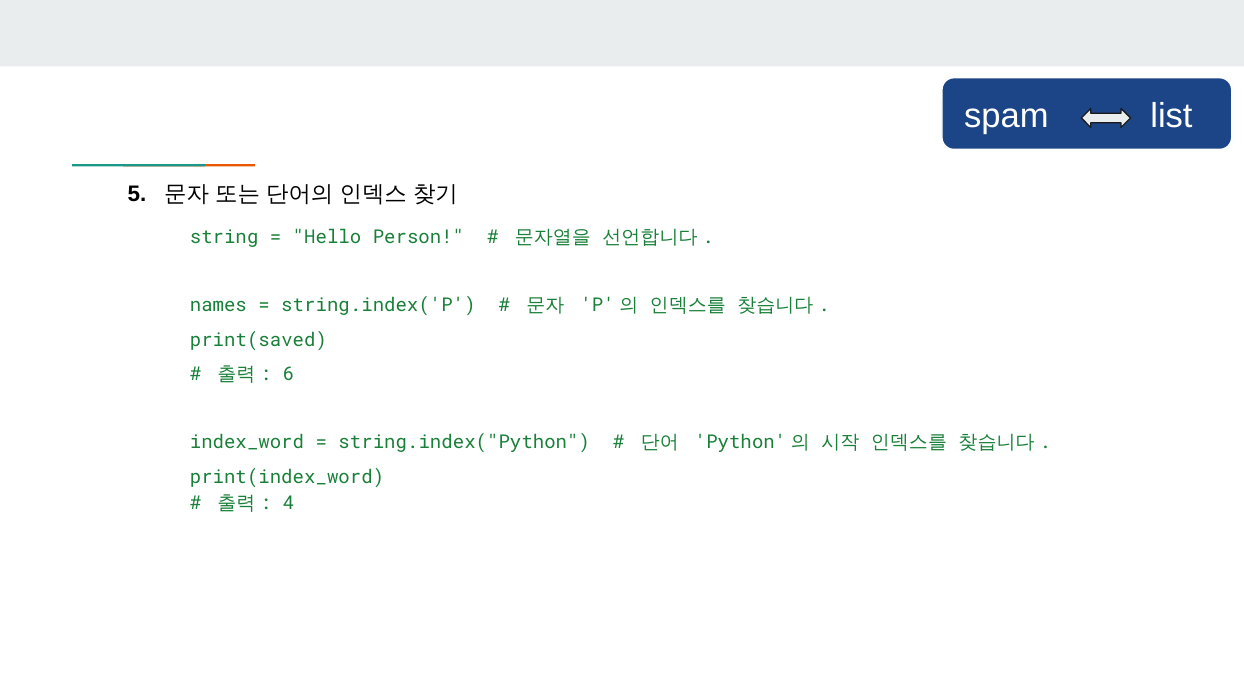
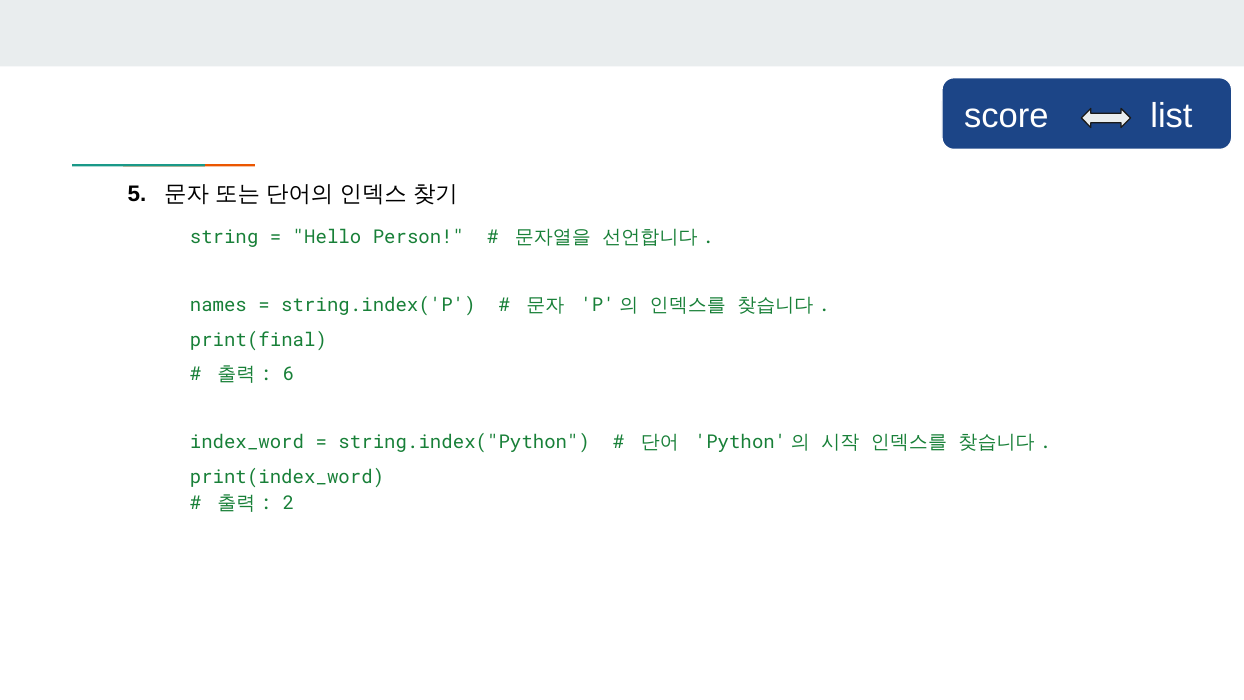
spam: spam -> score (1006, 116)
print(saved: print(saved -> print(final (258, 340)
4: 4 -> 2 (288, 503)
